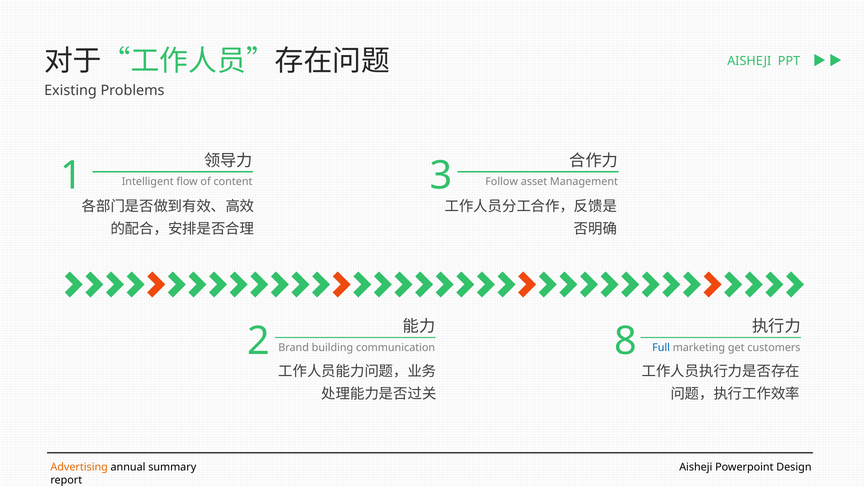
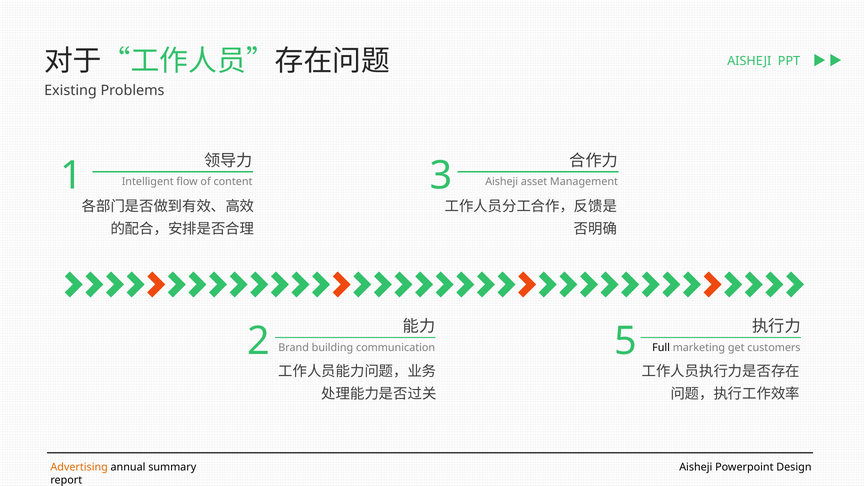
Follow: Follow -> Aisheji (502, 182)
8: 8 -> 5 (625, 341)
Full colour: blue -> black (661, 348)
